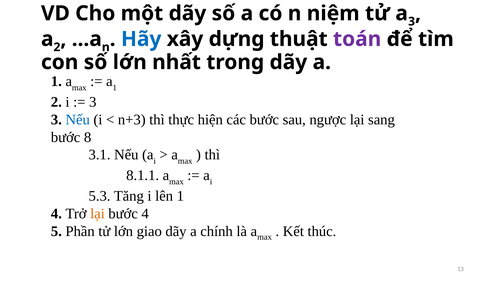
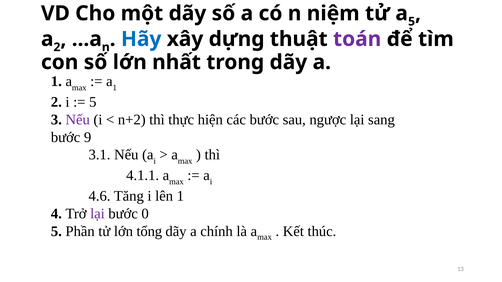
a 3: 3 -> 5 (412, 22)
3: 3 -> 5 (93, 102)
Nếu colour: blue -> purple (78, 120)
n+3: n+3 -> n+2 (132, 120)
8: 8 -> 9 (88, 137)
8.1.1: 8.1.1 -> 4.1.1 (143, 176)
5.3: 5.3 -> 4.6 (100, 196)
lại colour: orange -> purple (97, 214)
bước 4: 4 -> 0 (145, 214)
giao: giao -> tổng (149, 232)
